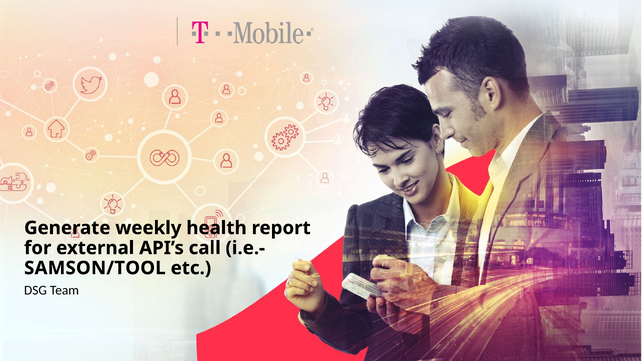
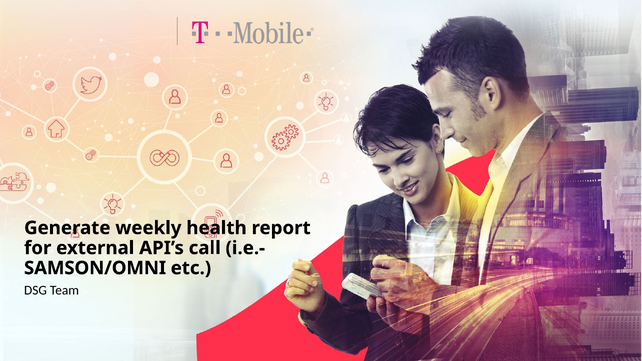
SAMSON/TOOL: SAMSON/TOOL -> SAMSON/OMNI (95, 268)
